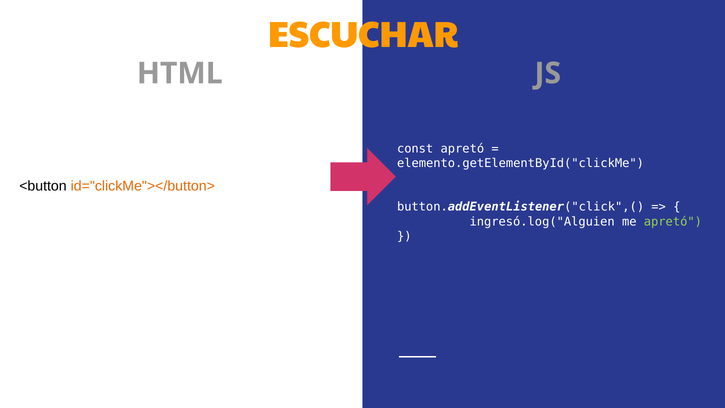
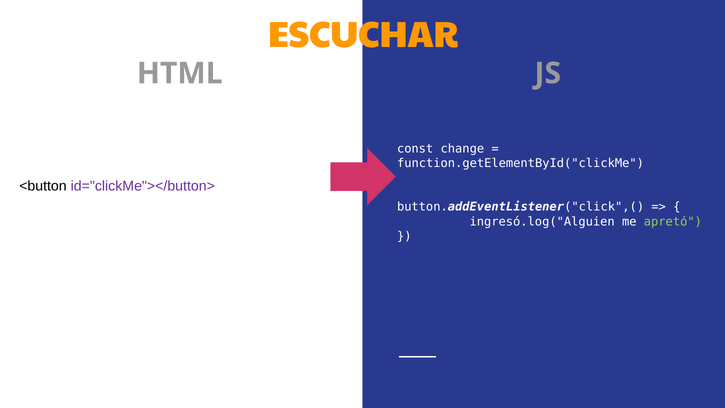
const apretó: apretó -> change (462, 149)
elemento.getElementById("clickMe: elemento.getElementById("clickMe -> function.getElementById("clickMe (520, 163)
id="clickMe"></button> colour: orange -> purple (143, 186)
